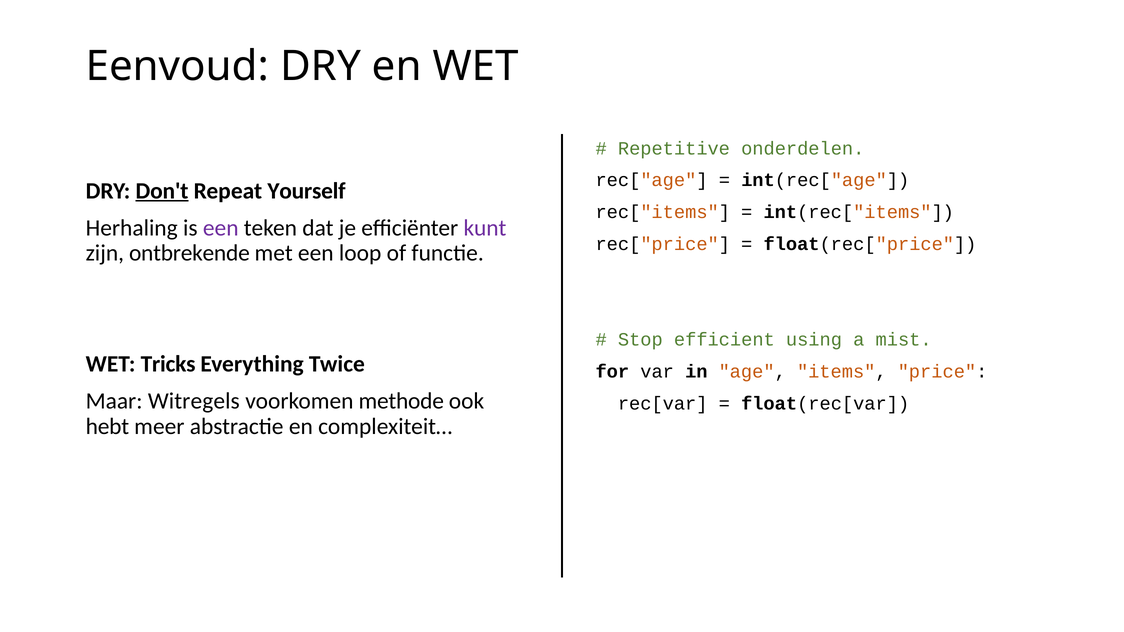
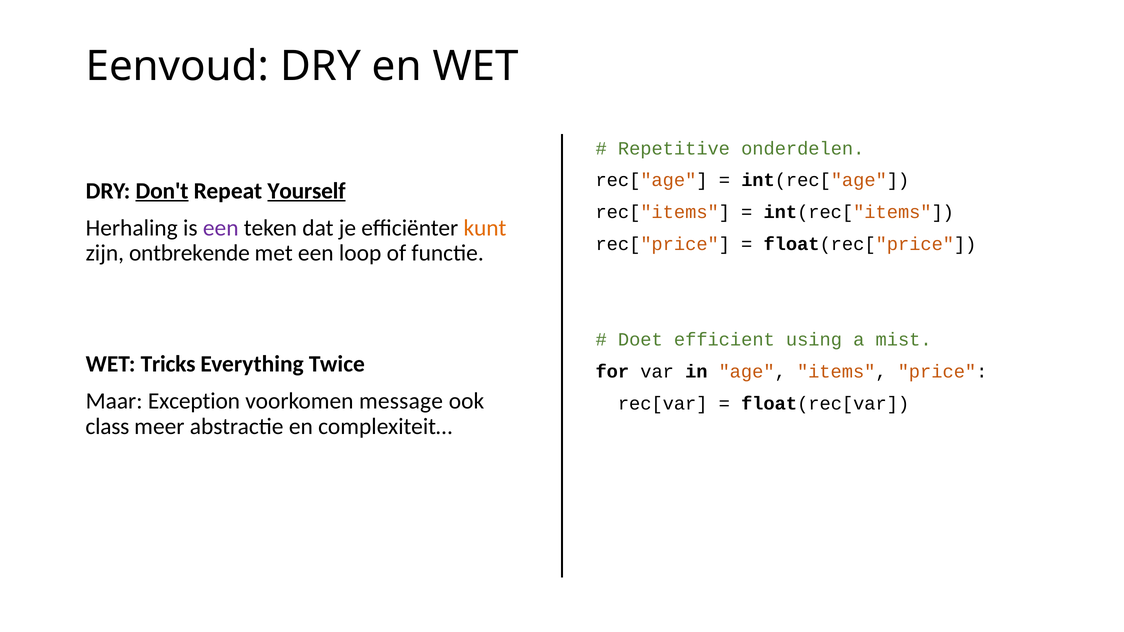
Yourself underline: none -> present (307, 191)
kunt colour: purple -> orange (485, 228)
Stop: Stop -> Doet (640, 340)
Witregels: Witregels -> Exception (194, 401)
methode: methode -> message (401, 401)
hebt: hebt -> class (107, 427)
